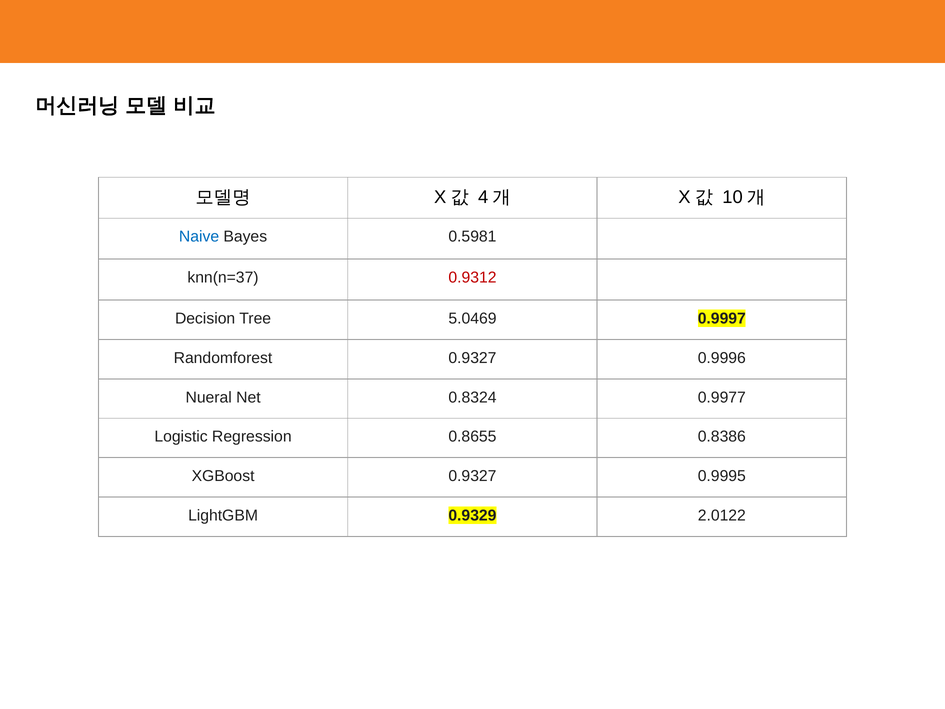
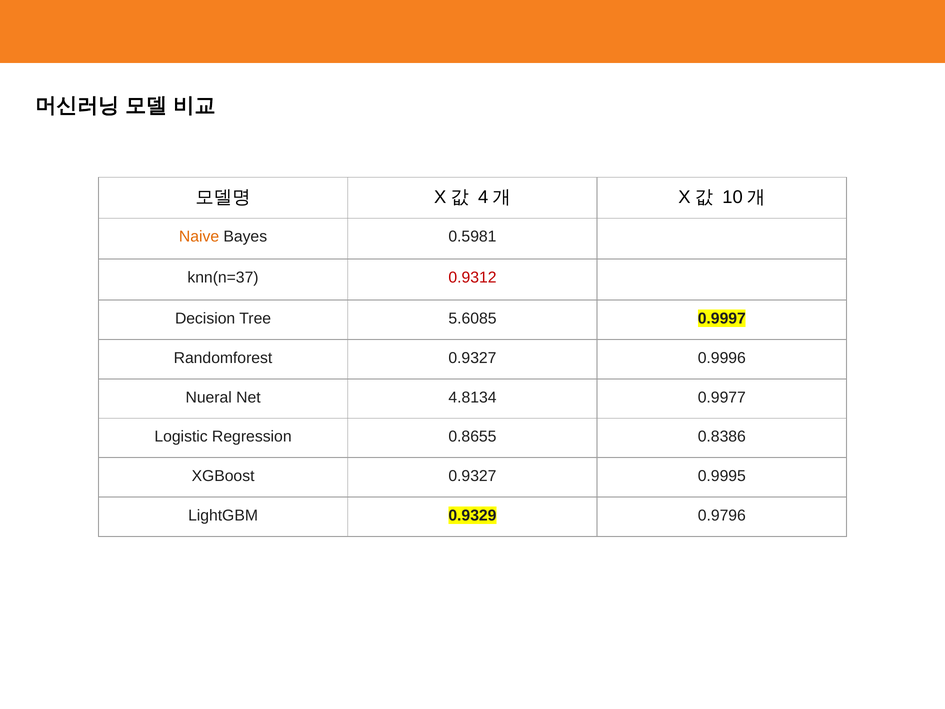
Naive colour: blue -> orange (199, 237)
5.0469: 5.0469 -> 5.6085 (472, 319)
0.8324: 0.8324 -> 4.8134 (472, 397)
2.0122: 2.0122 -> 0.9796 (722, 515)
